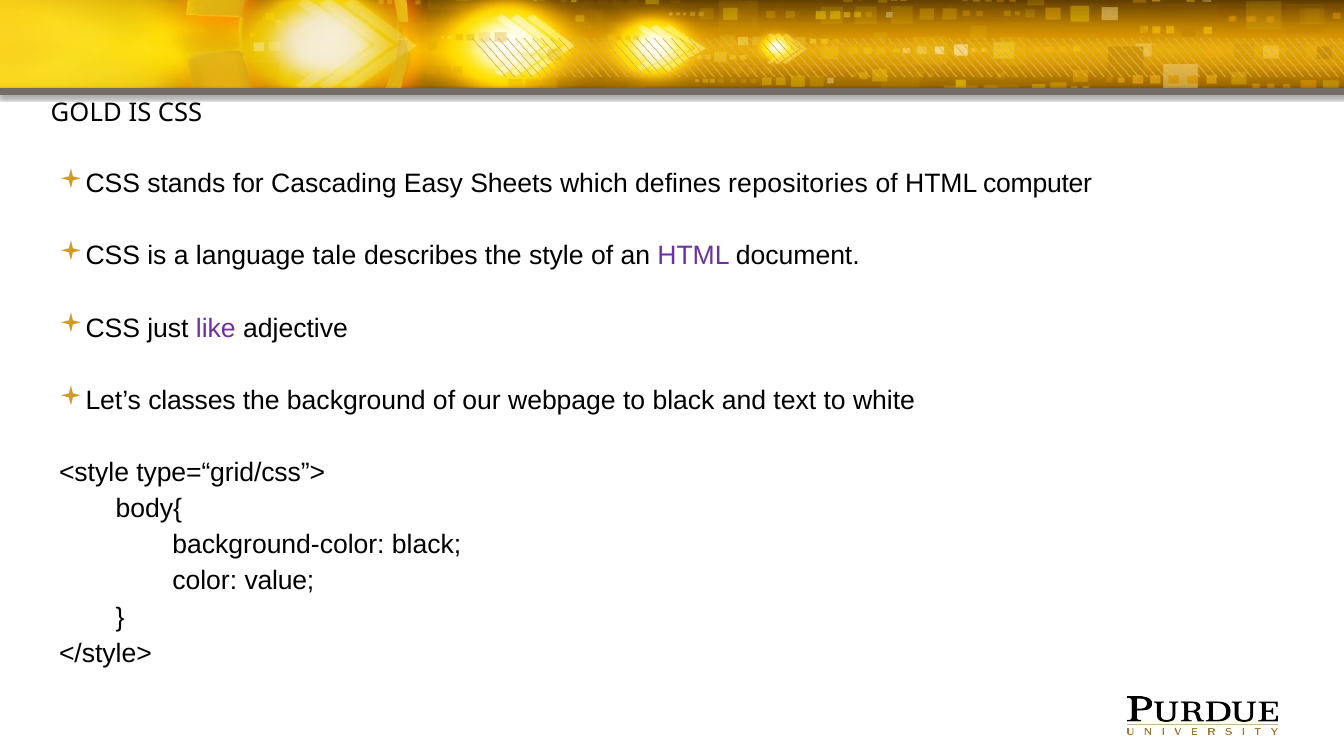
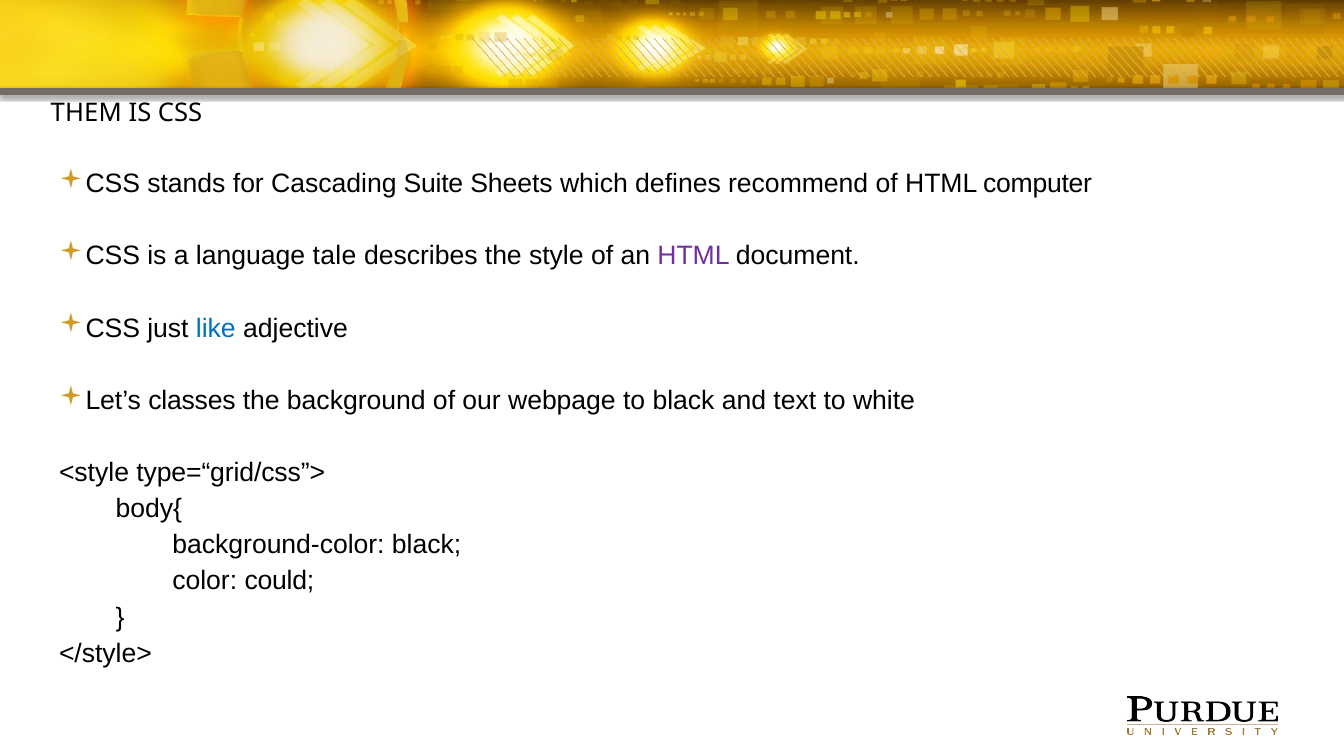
GOLD: GOLD -> THEM (86, 113)
Easy: Easy -> Suite (433, 184)
repositories: repositories -> recommend (798, 184)
like colour: purple -> blue (216, 328)
value: value -> could (279, 581)
